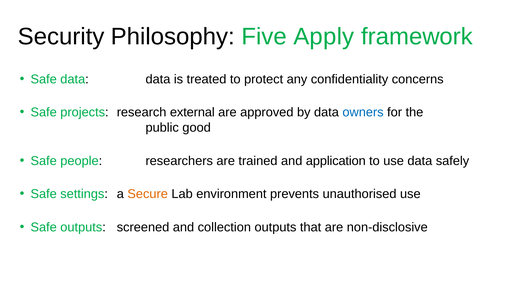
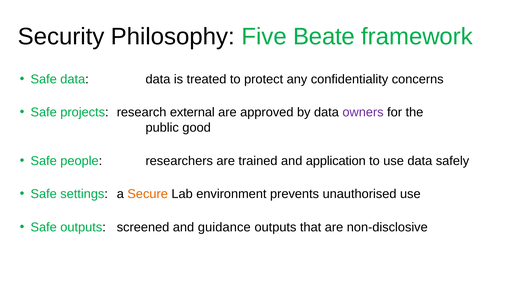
Apply: Apply -> Beate (324, 37)
owners colour: blue -> purple (363, 113)
collection: collection -> guidance (224, 228)
